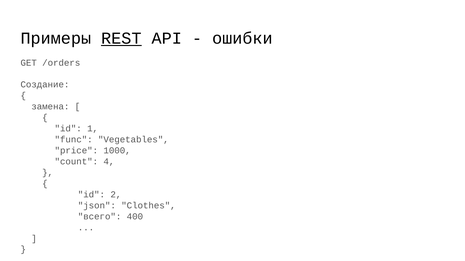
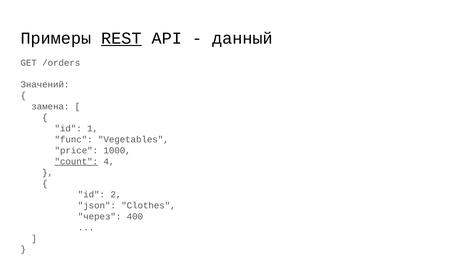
ошибки: ошибки -> данный (242, 39)
Создание: Создание -> Значений (45, 85)
count underline: none -> present (76, 162)
всего: всего -> через (100, 217)
